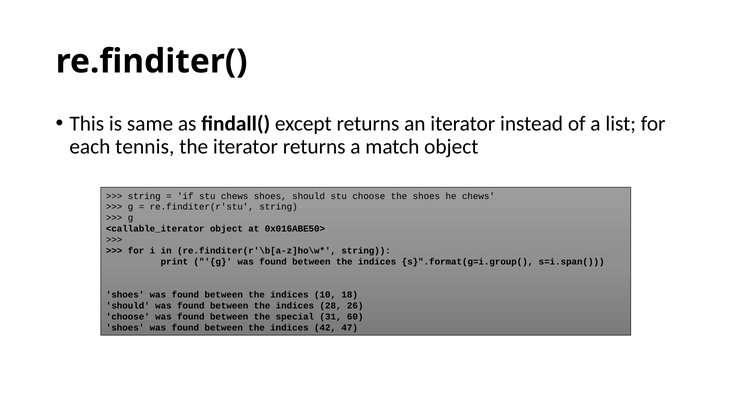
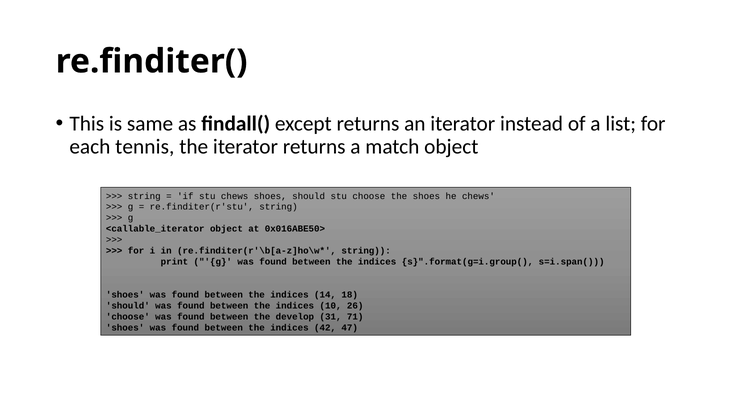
10: 10 -> 14 (325, 295)
28: 28 -> 10 (331, 306)
special: special -> develop (295, 317)
60: 60 -> 71 (355, 317)
